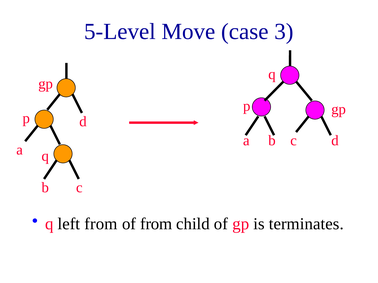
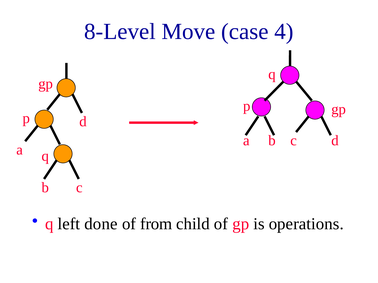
5-Level: 5-Level -> 8-Level (120, 32)
3: 3 -> 4 (284, 32)
left from: from -> done (101, 224)
terminates: terminates -> operations (306, 224)
